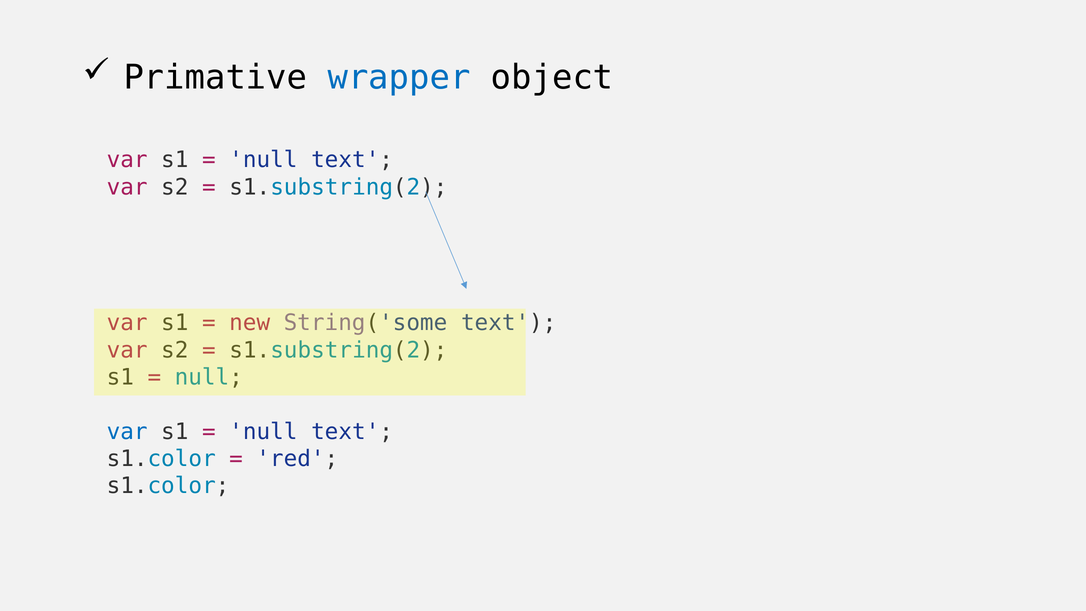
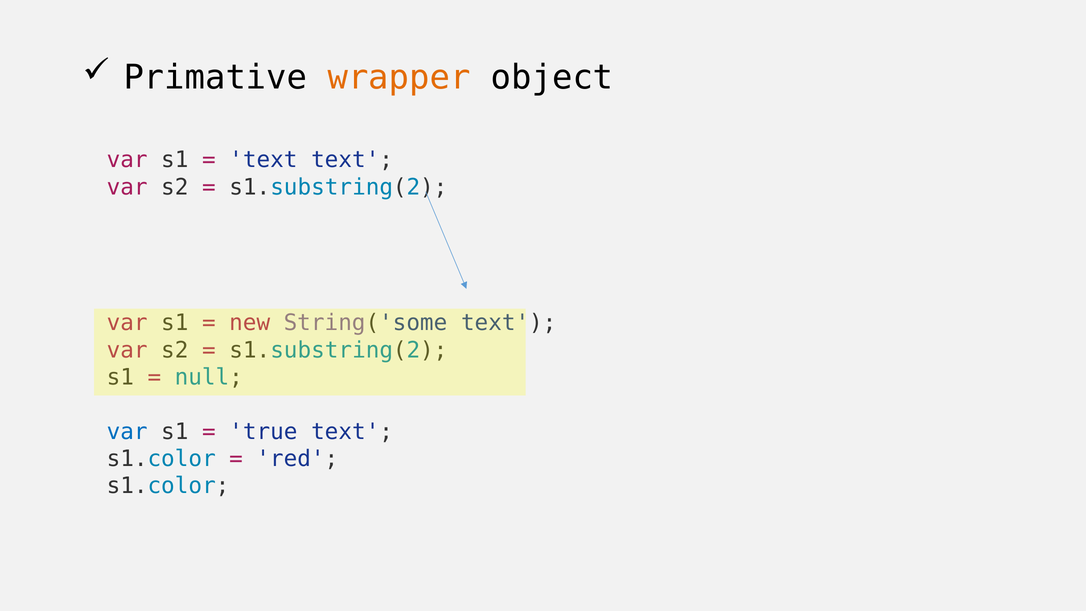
wrapper colour: blue -> orange (399, 77)
null: null -> text (263, 160)
null: null -> true (263, 432)
